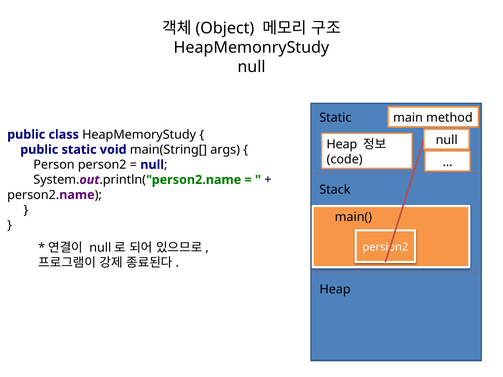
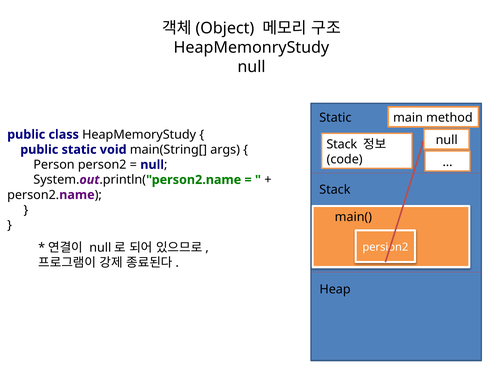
Heap: Heap -> Stack (342, 144)
